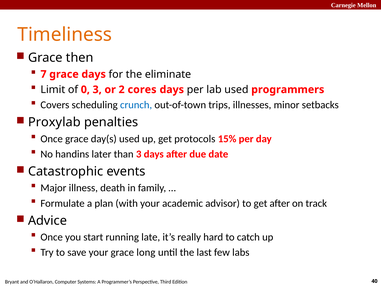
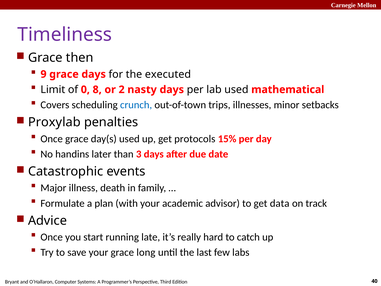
Timeliness colour: orange -> purple (65, 35)
7: 7 -> 9 (44, 74)
eliminate: eliminate -> executed (168, 74)
0 3: 3 -> 8 (97, 90)
cores: cores -> nasty (142, 90)
programmers: programmers -> mathematical (288, 90)
get after: after -> data (280, 203)
